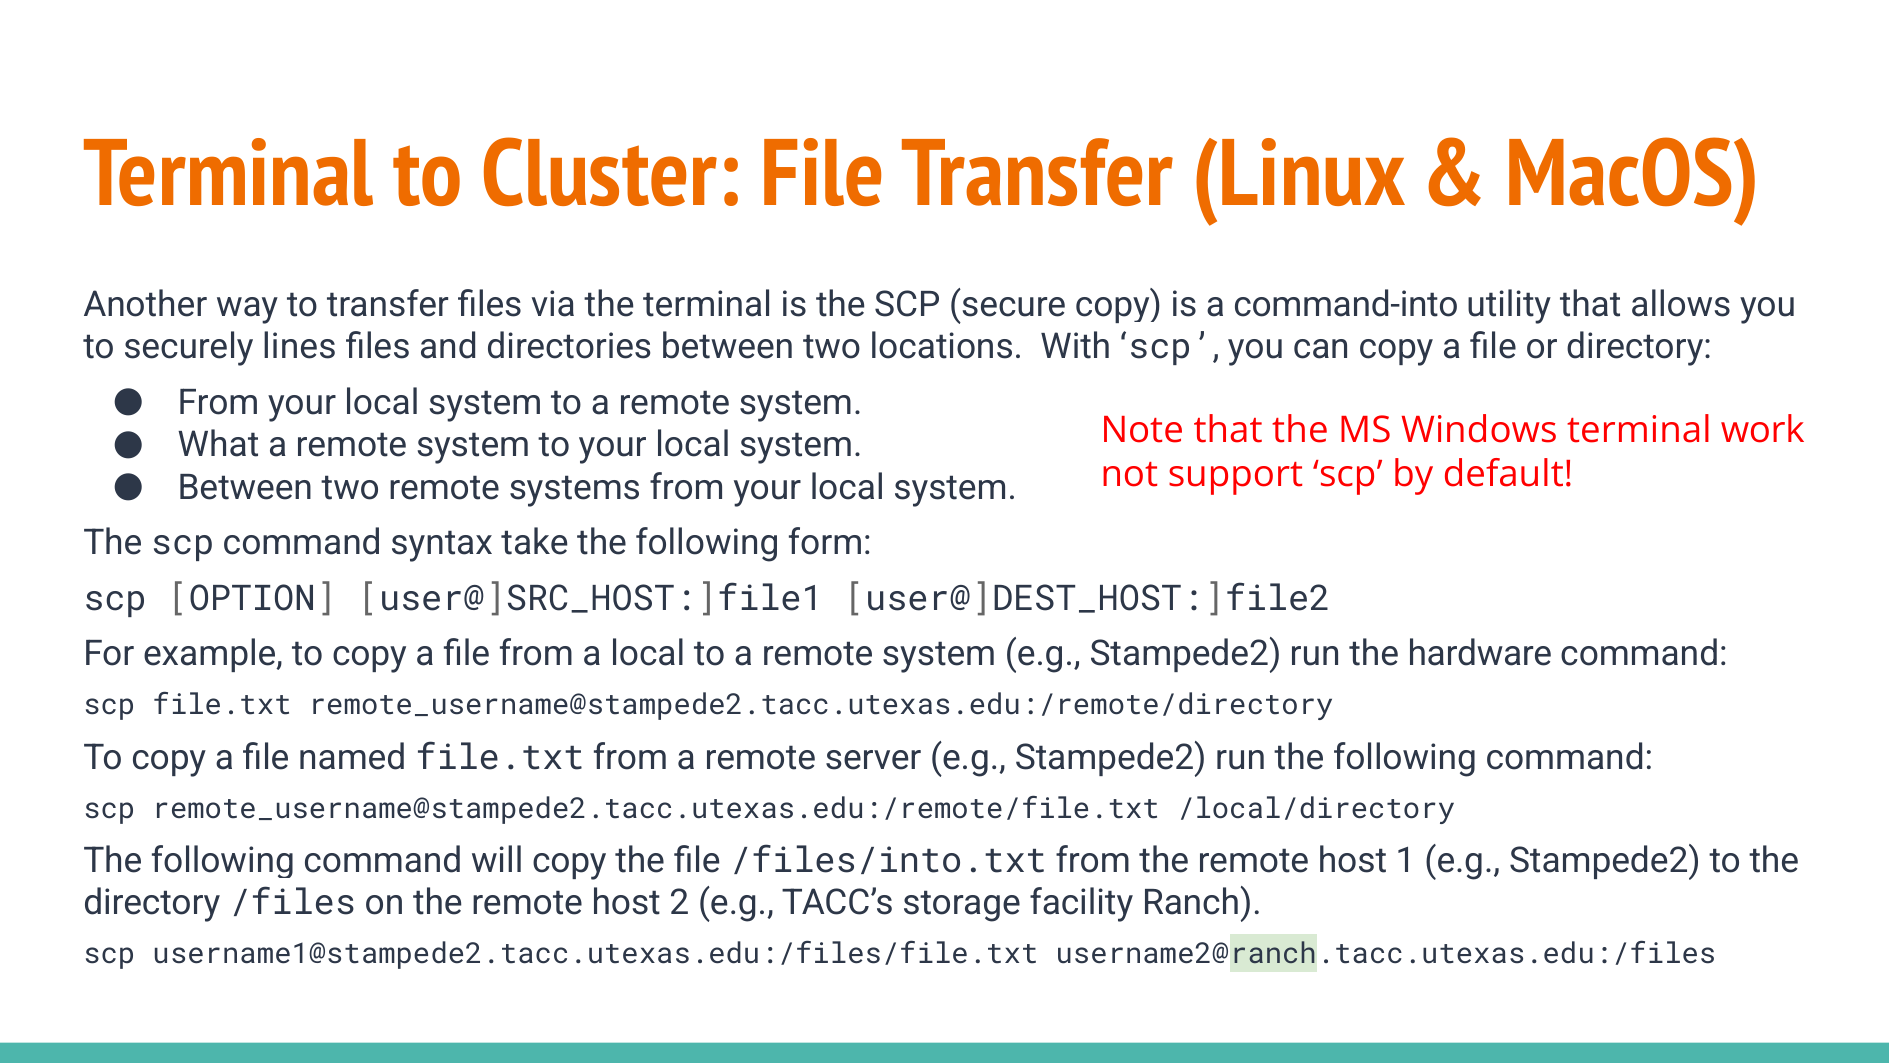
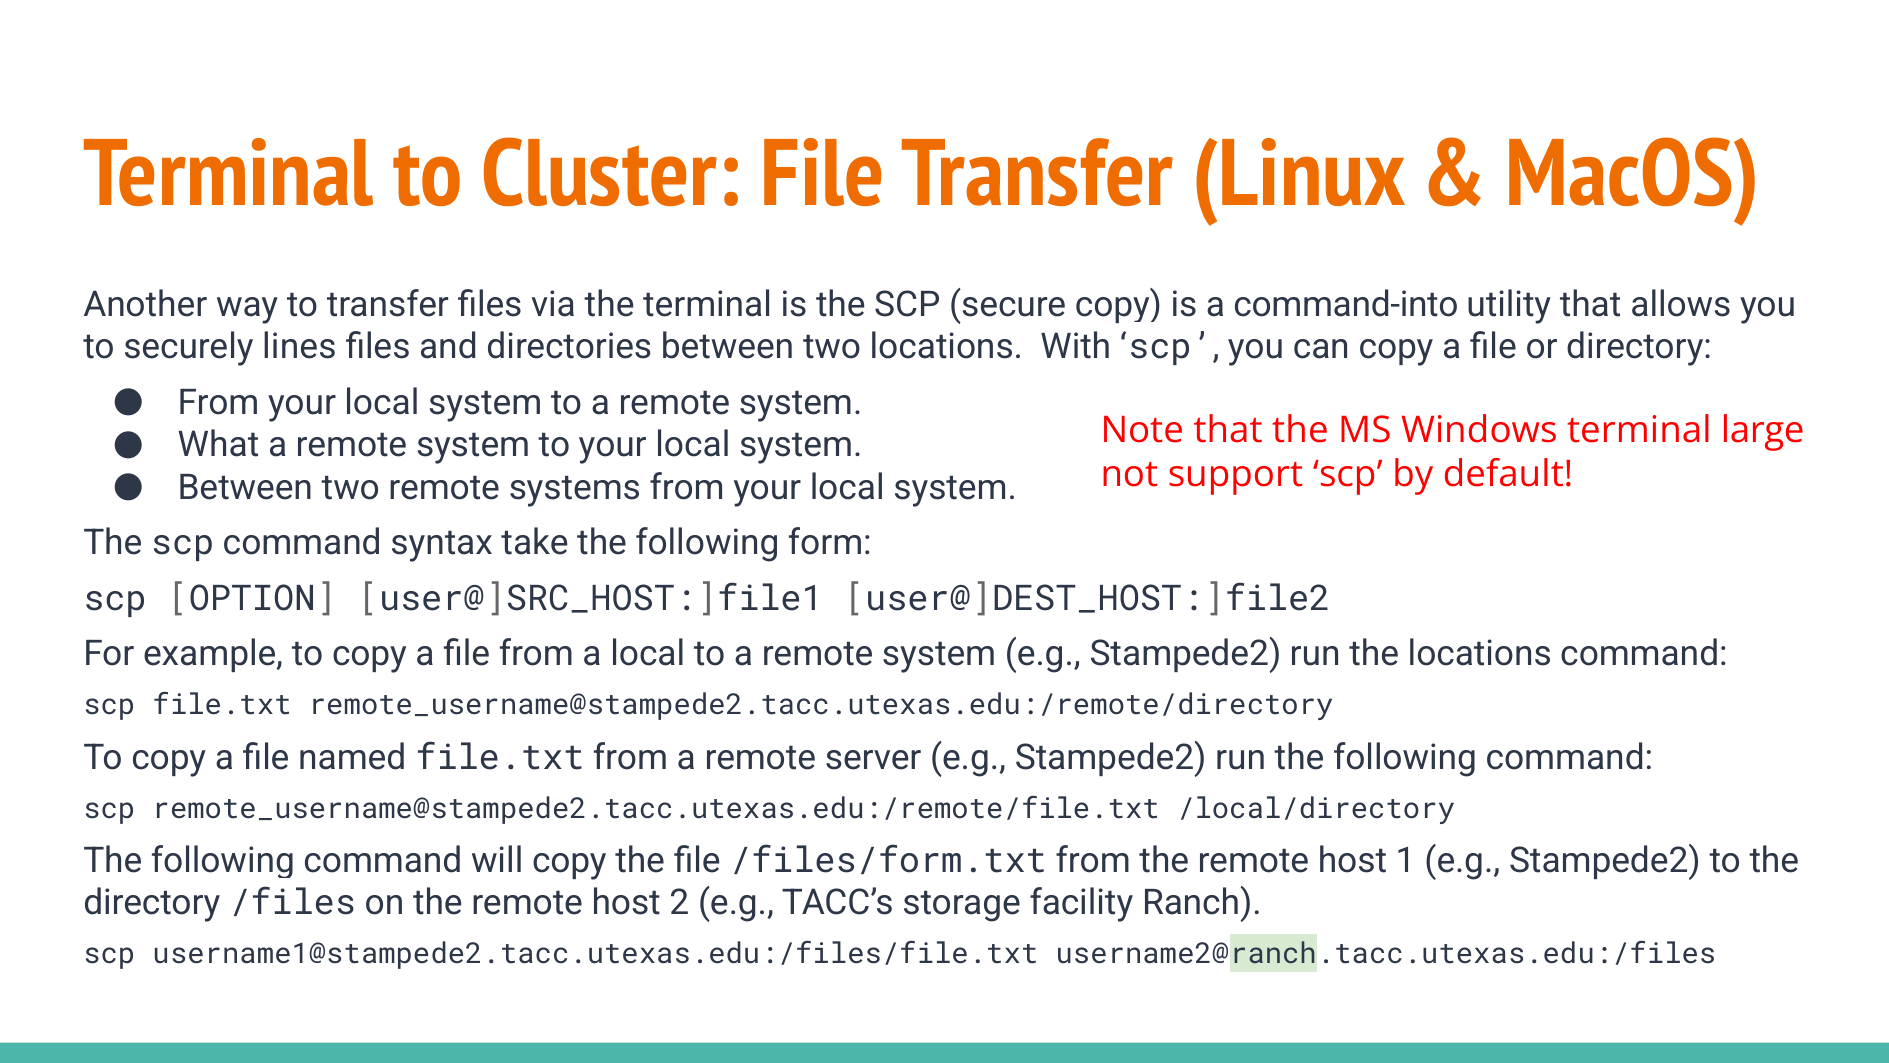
work: work -> large (1763, 431)
the hardware: hardware -> locations (1480, 654)
/files/into.txt: /files/into.txt -> /files/form.txt (888, 860)
